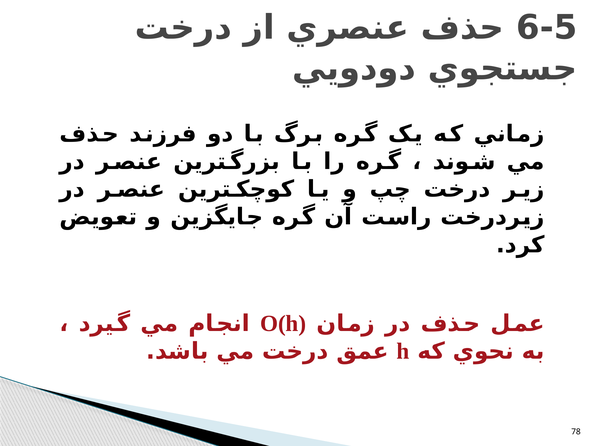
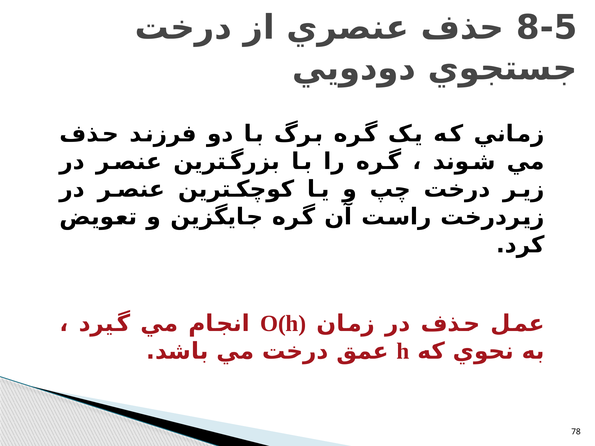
6-5: 6-5 -> 8-5 (547, 28)
